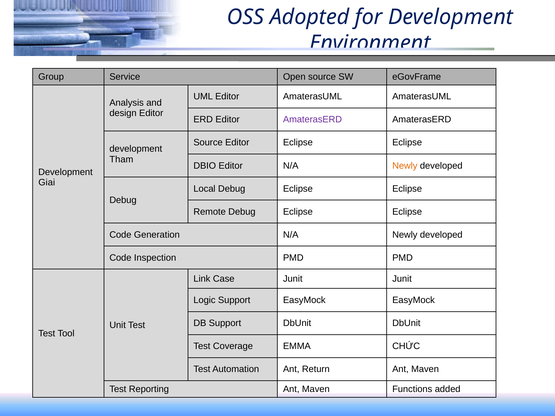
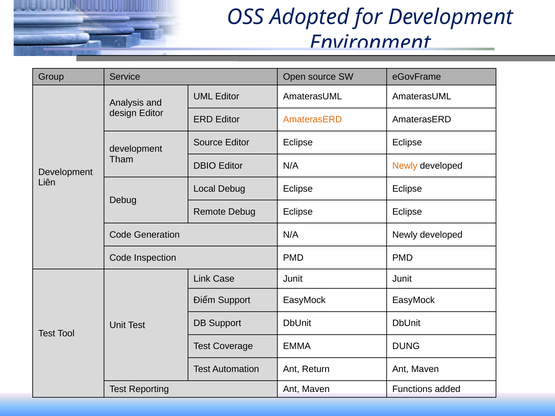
AmaterasERD colour: purple -> orange (313, 120)
Giai: Giai -> Liên (47, 182)
Logic: Logic -> Điểm (204, 300)
CHỨC: CHỨC -> DUNG (406, 346)
